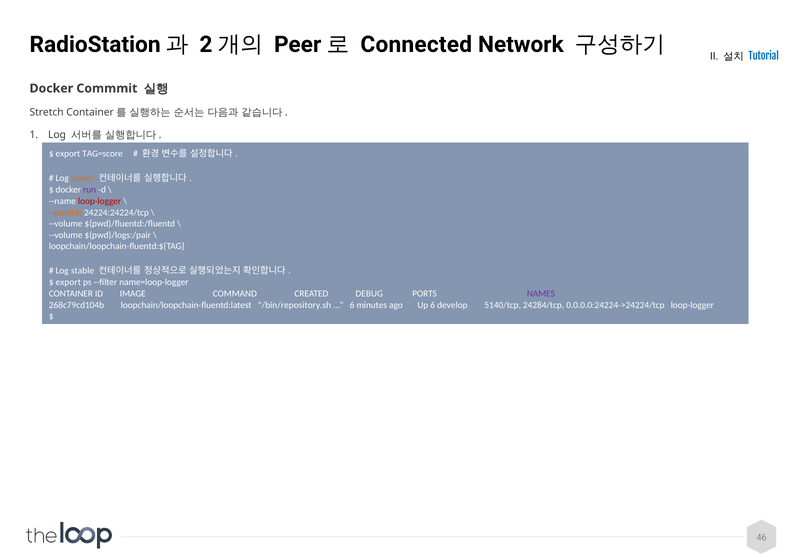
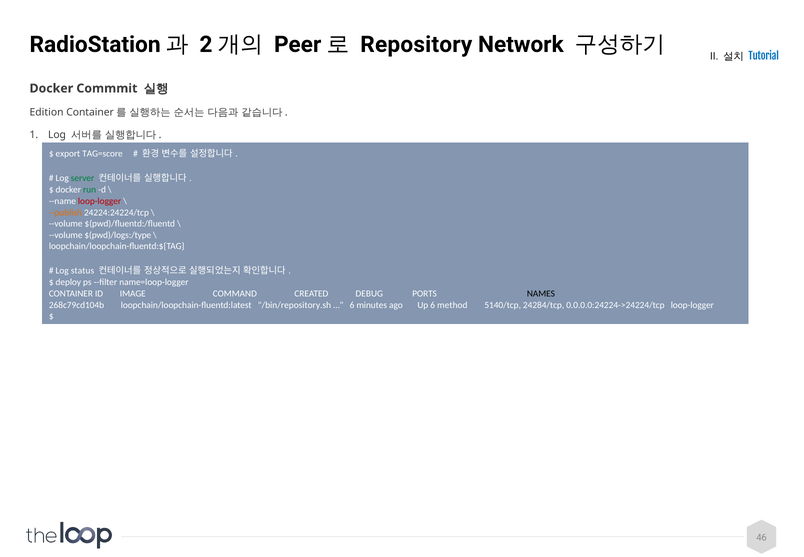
Connected: Connected -> Repository (416, 44)
Stretch: Stretch -> Edition (47, 112)
server colour: orange -> green (83, 178)
run colour: purple -> green (90, 190)
$(pwd)/logs:/pair: $(pwd)/logs:/pair -> $(pwd)/logs:/type (118, 235)
stable: stable -> status (83, 271)
export: export -> deploy (68, 282)
NAMES colour: purple -> black (541, 293)
develop: develop -> method (452, 305)
